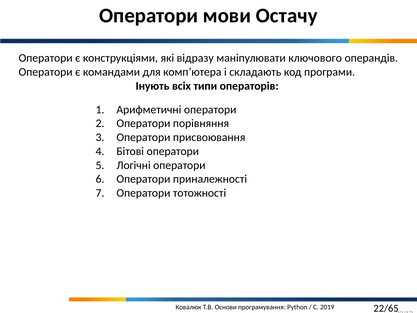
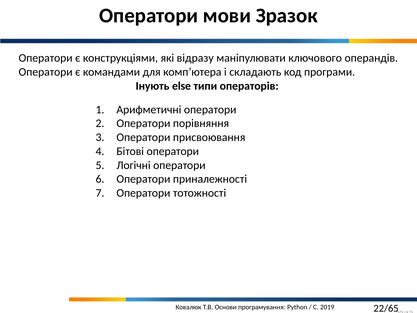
Остачу: Остачу -> Зразок (287, 16)
всіх: всіх -> else (182, 86)
